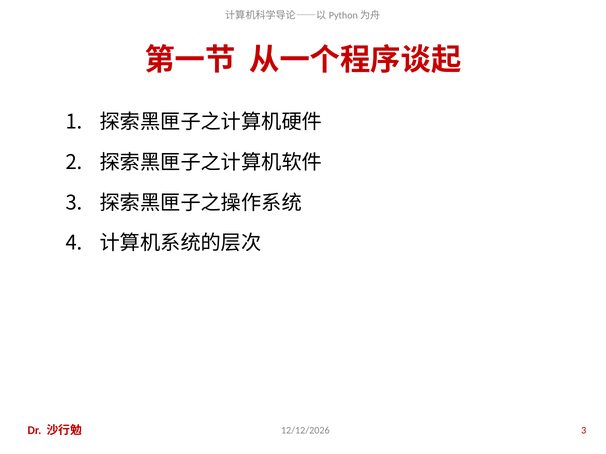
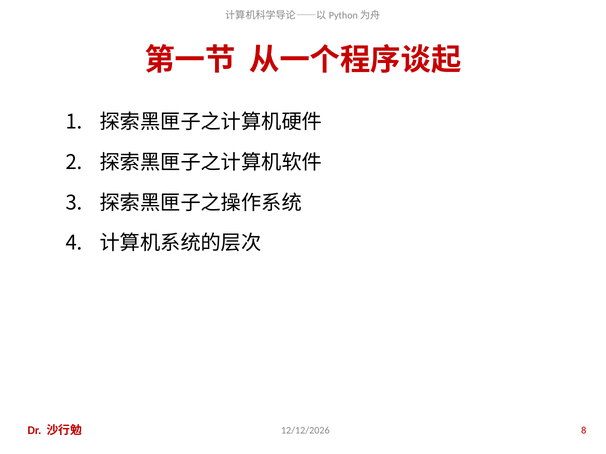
3: 3 -> 8 (584, 431)
